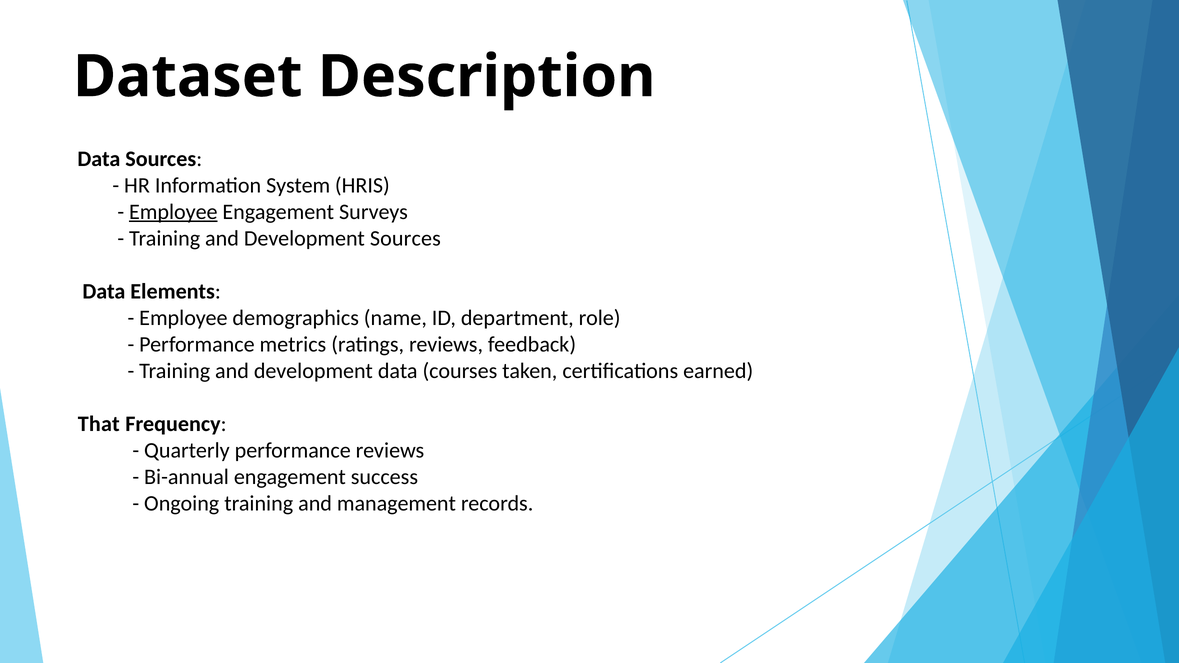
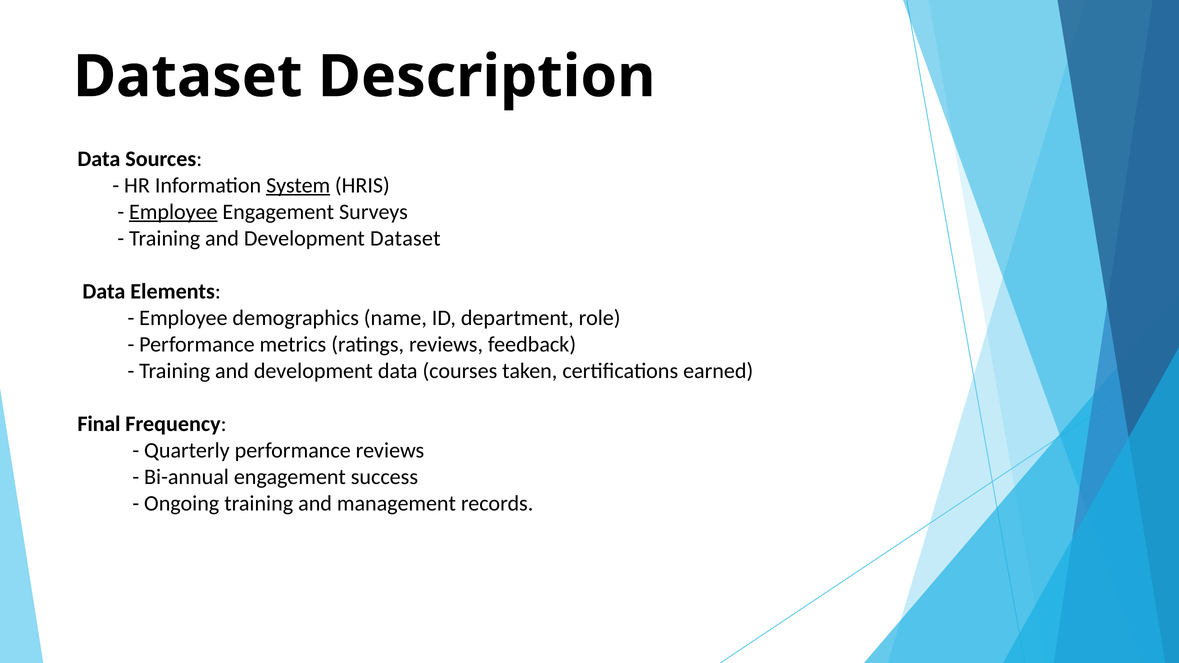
System underline: none -> present (298, 185)
Development Sources: Sources -> Dataset (405, 238)
That: That -> Final (99, 424)
